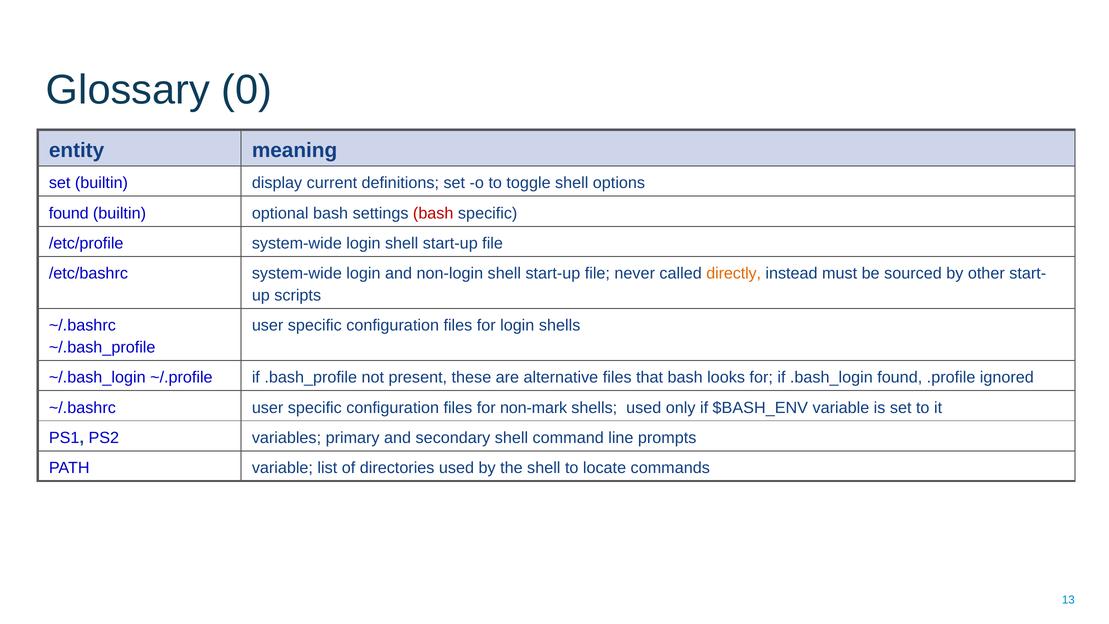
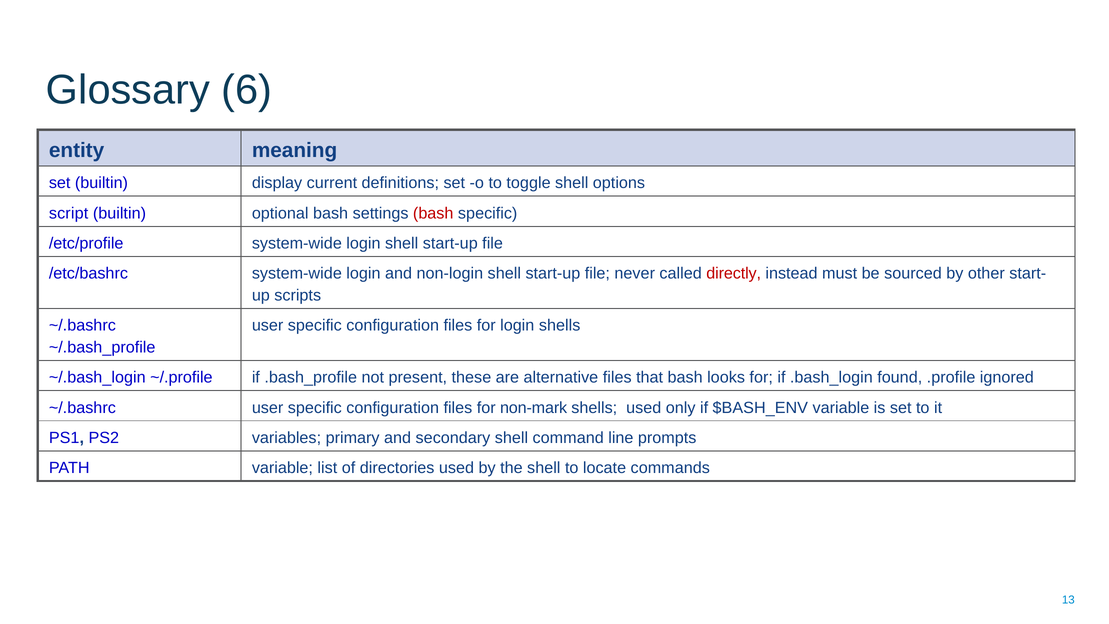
0: 0 -> 6 (247, 90)
found: found -> script (69, 213)
directly colour: orange -> red (734, 274)
